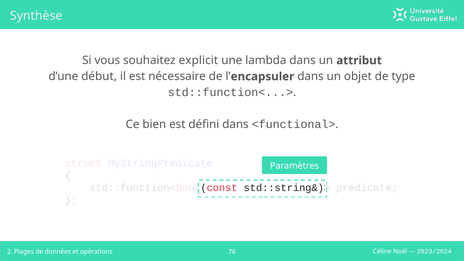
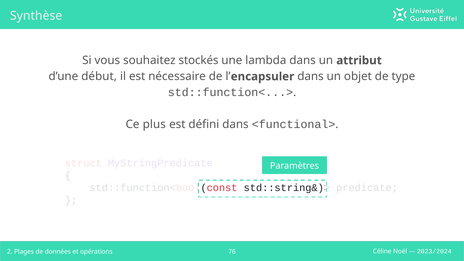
explicit: explicit -> stockés (199, 60)
bien: bien -> plus (154, 125)
